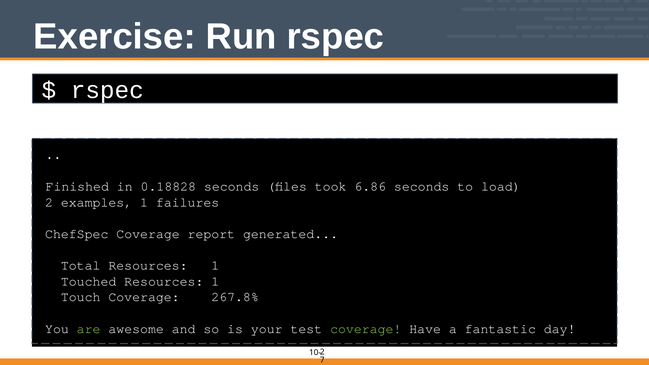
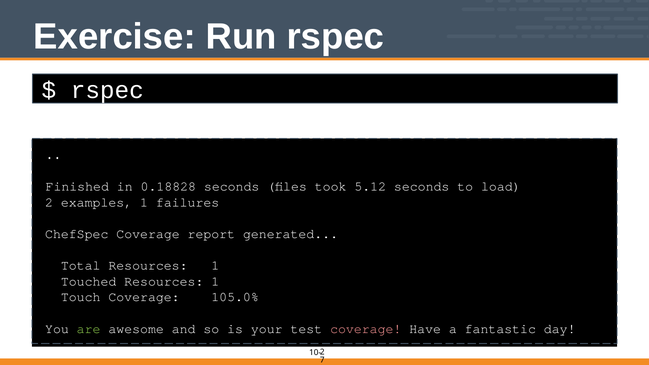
6.86: 6.86 -> 5.12 (370, 186)
267.8%: 267.8% -> 105.0% (235, 297)
coverage colour: light green -> pink (366, 329)
